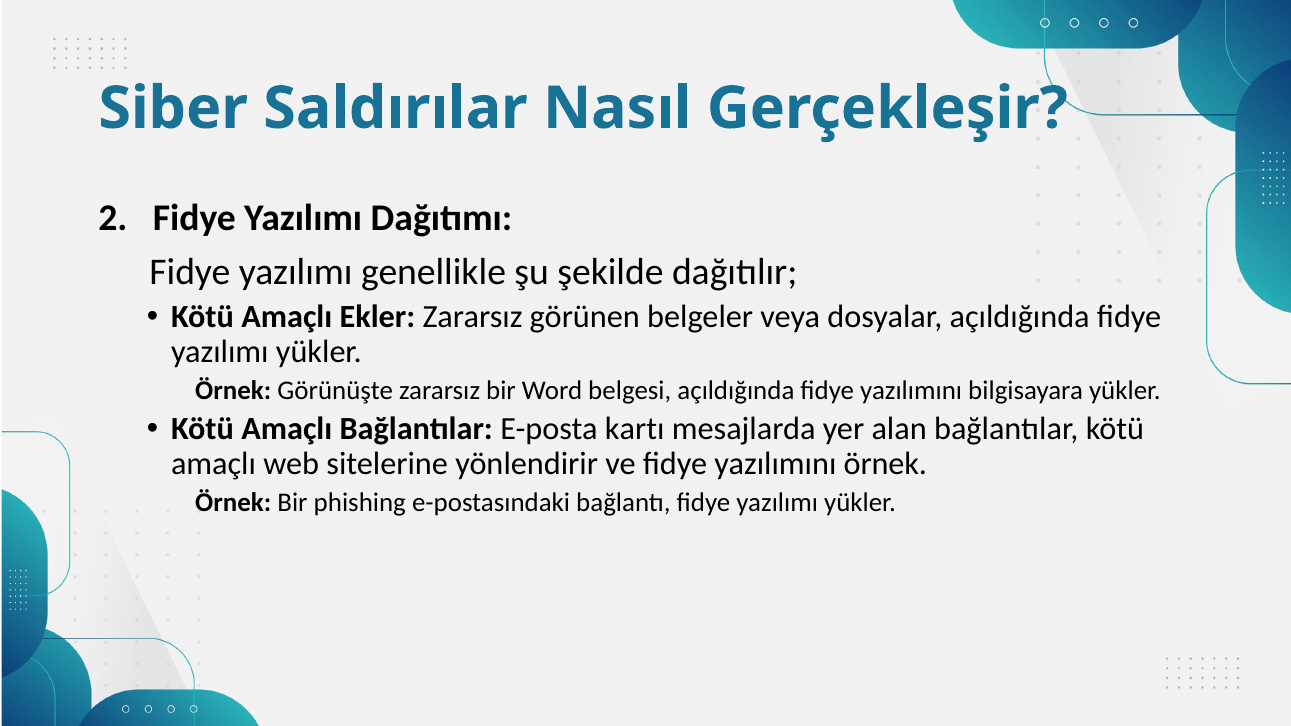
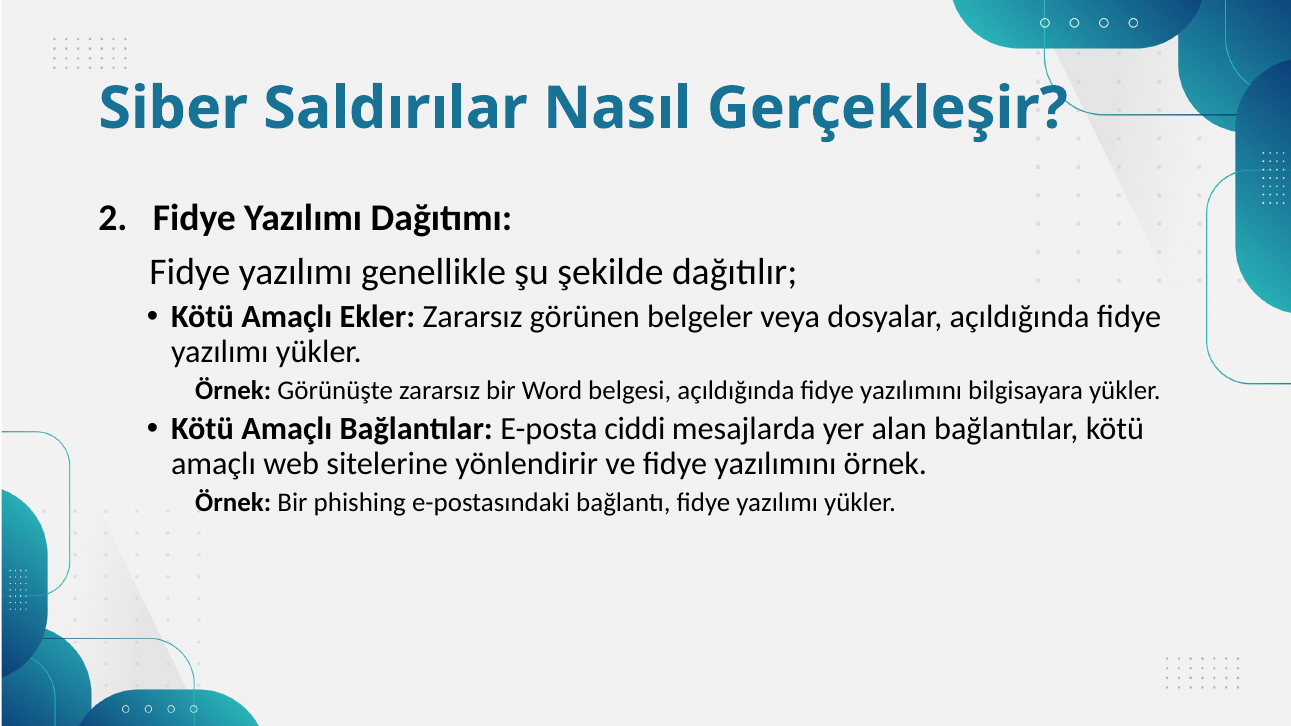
kartı: kartı -> ciddi (635, 429)
